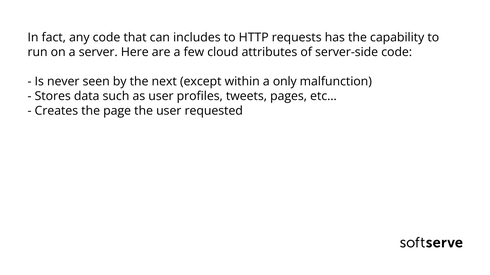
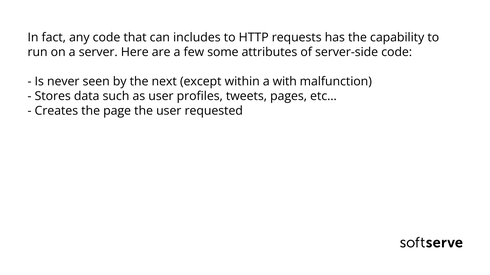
cloud: cloud -> some (223, 52)
only: only -> with (285, 82)
